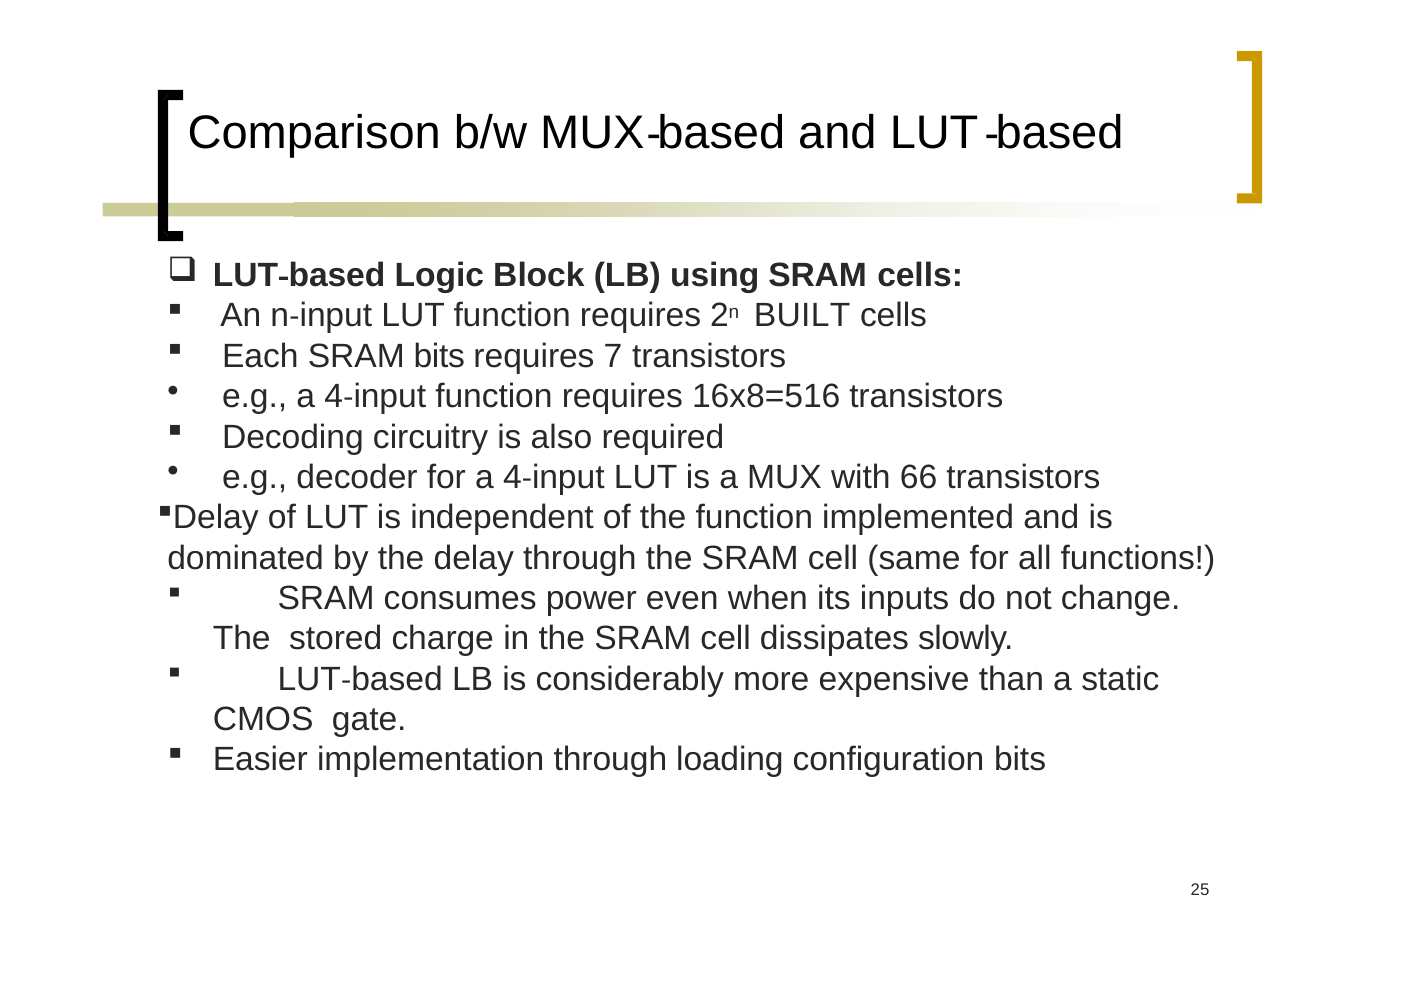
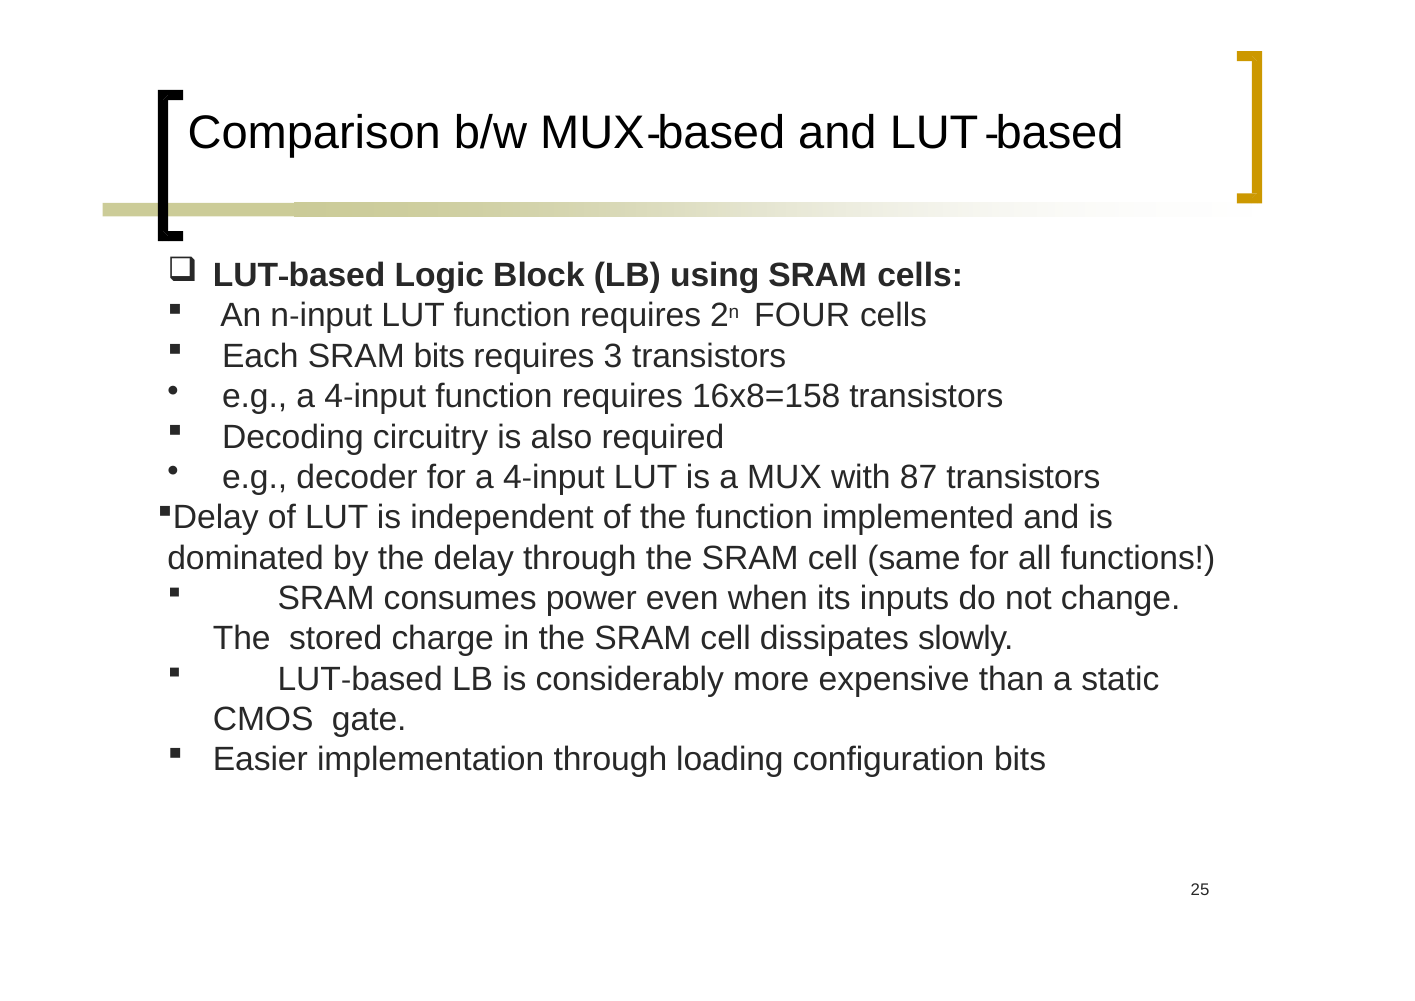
BUILT: BUILT -> FOUR (802, 316)
7: 7 -> 3 (613, 356)
16x8=516: 16x8=516 -> 16x8=158 (766, 396)
66: 66 -> 87 (919, 477)
